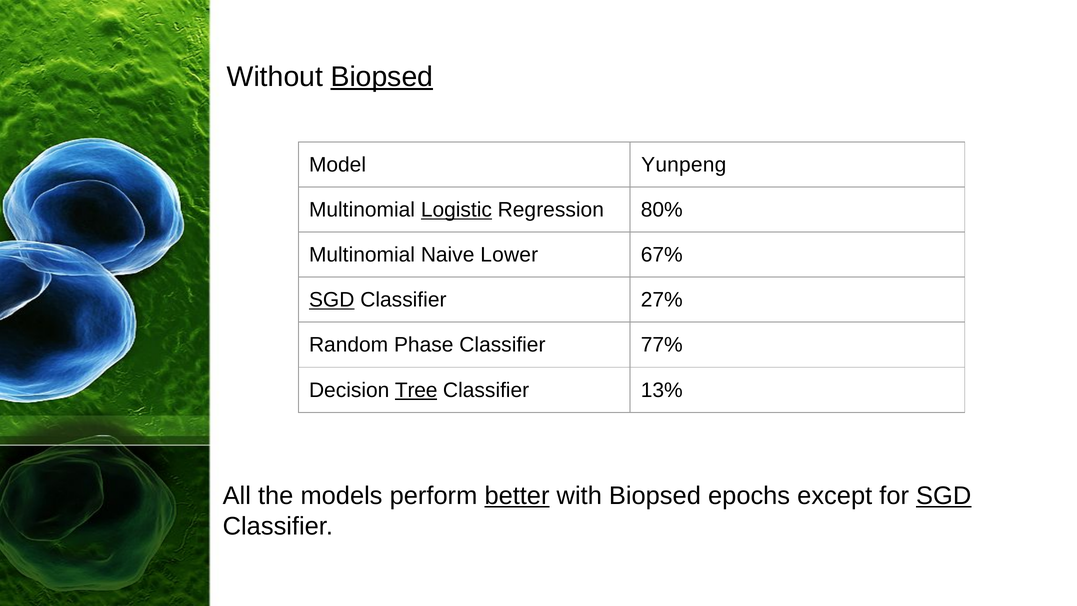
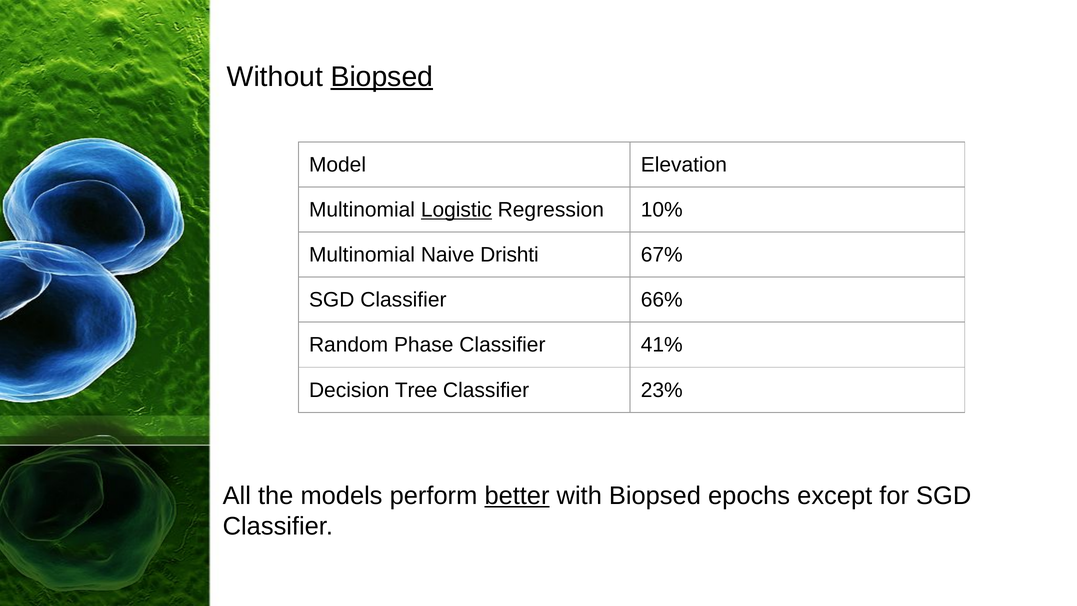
Yunpeng: Yunpeng -> Elevation (684, 165)
80%: 80% -> 10% (662, 210)
Lower: Lower -> Drishti (509, 255)
SGD underline: present -> none (332, 300)
27%: 27% -> 66% (662, 300)
77%: 77% -> 41% (662, 345)
Tree underline: present -> none (416, 390)
13%: 13% -> 23% (662, 390)
SGD underline: present -> none (944, 496)
